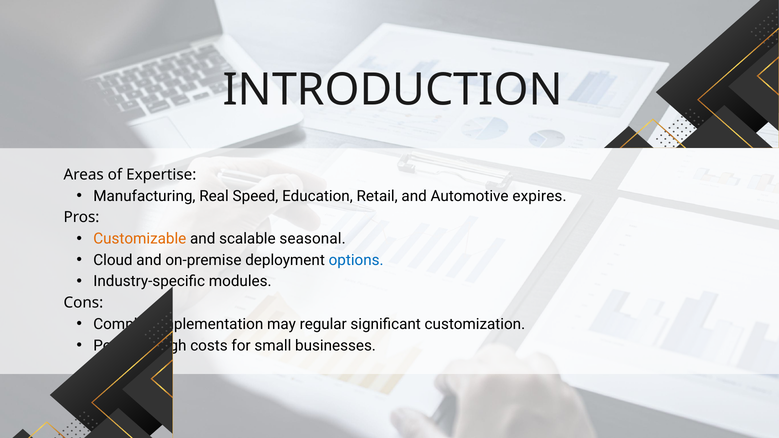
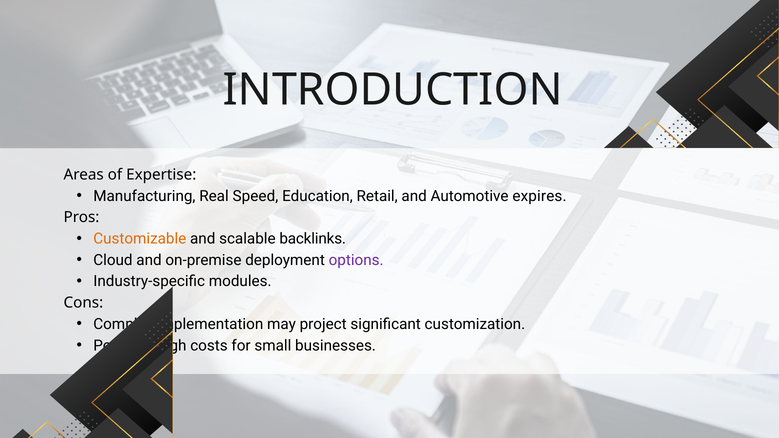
seasonal: seasonal -> backlinks (313, 239)
options colour: blue -> purple (356, 260)
regular: regular -> project (323, 324)
